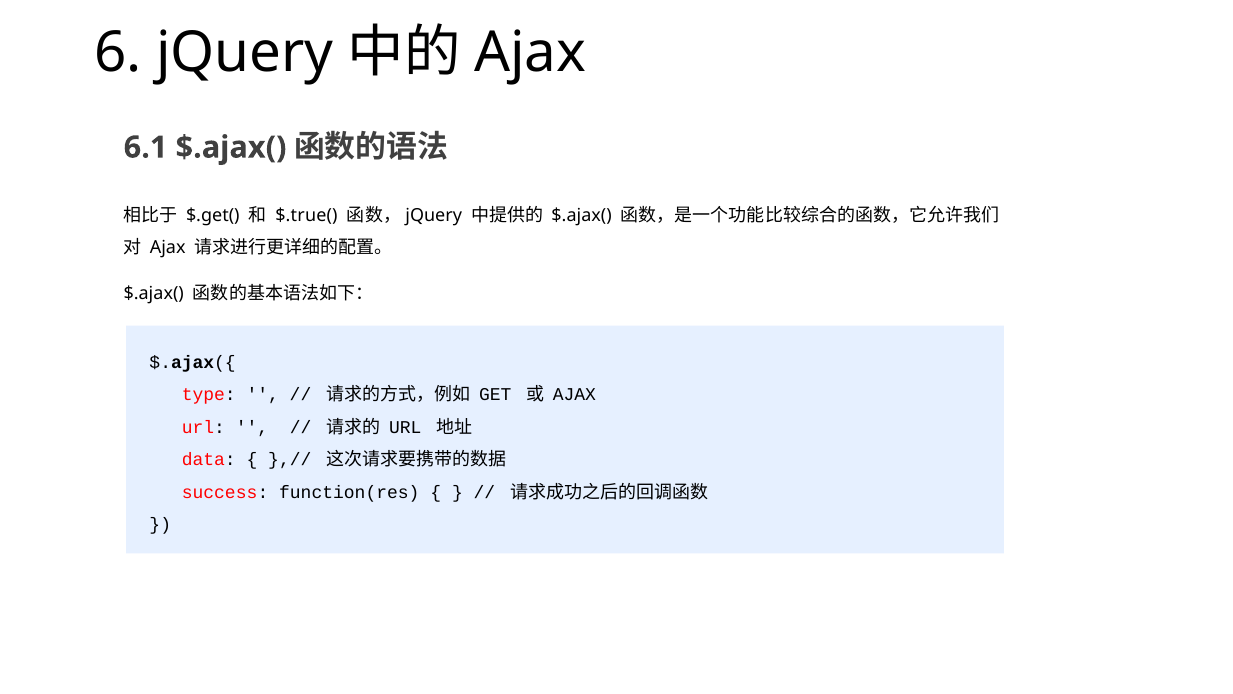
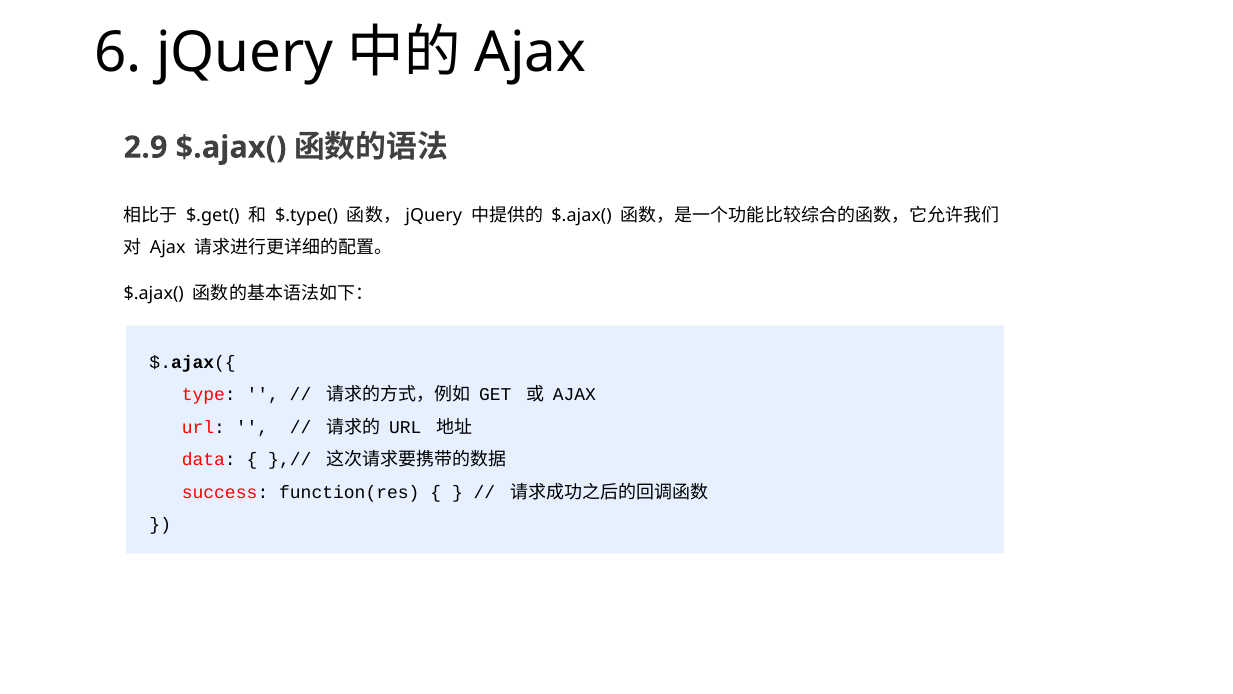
6.1: 6.1 -> 2.9 (146, 147)
$.true(: $.true( -> $.type( (307, 215)
